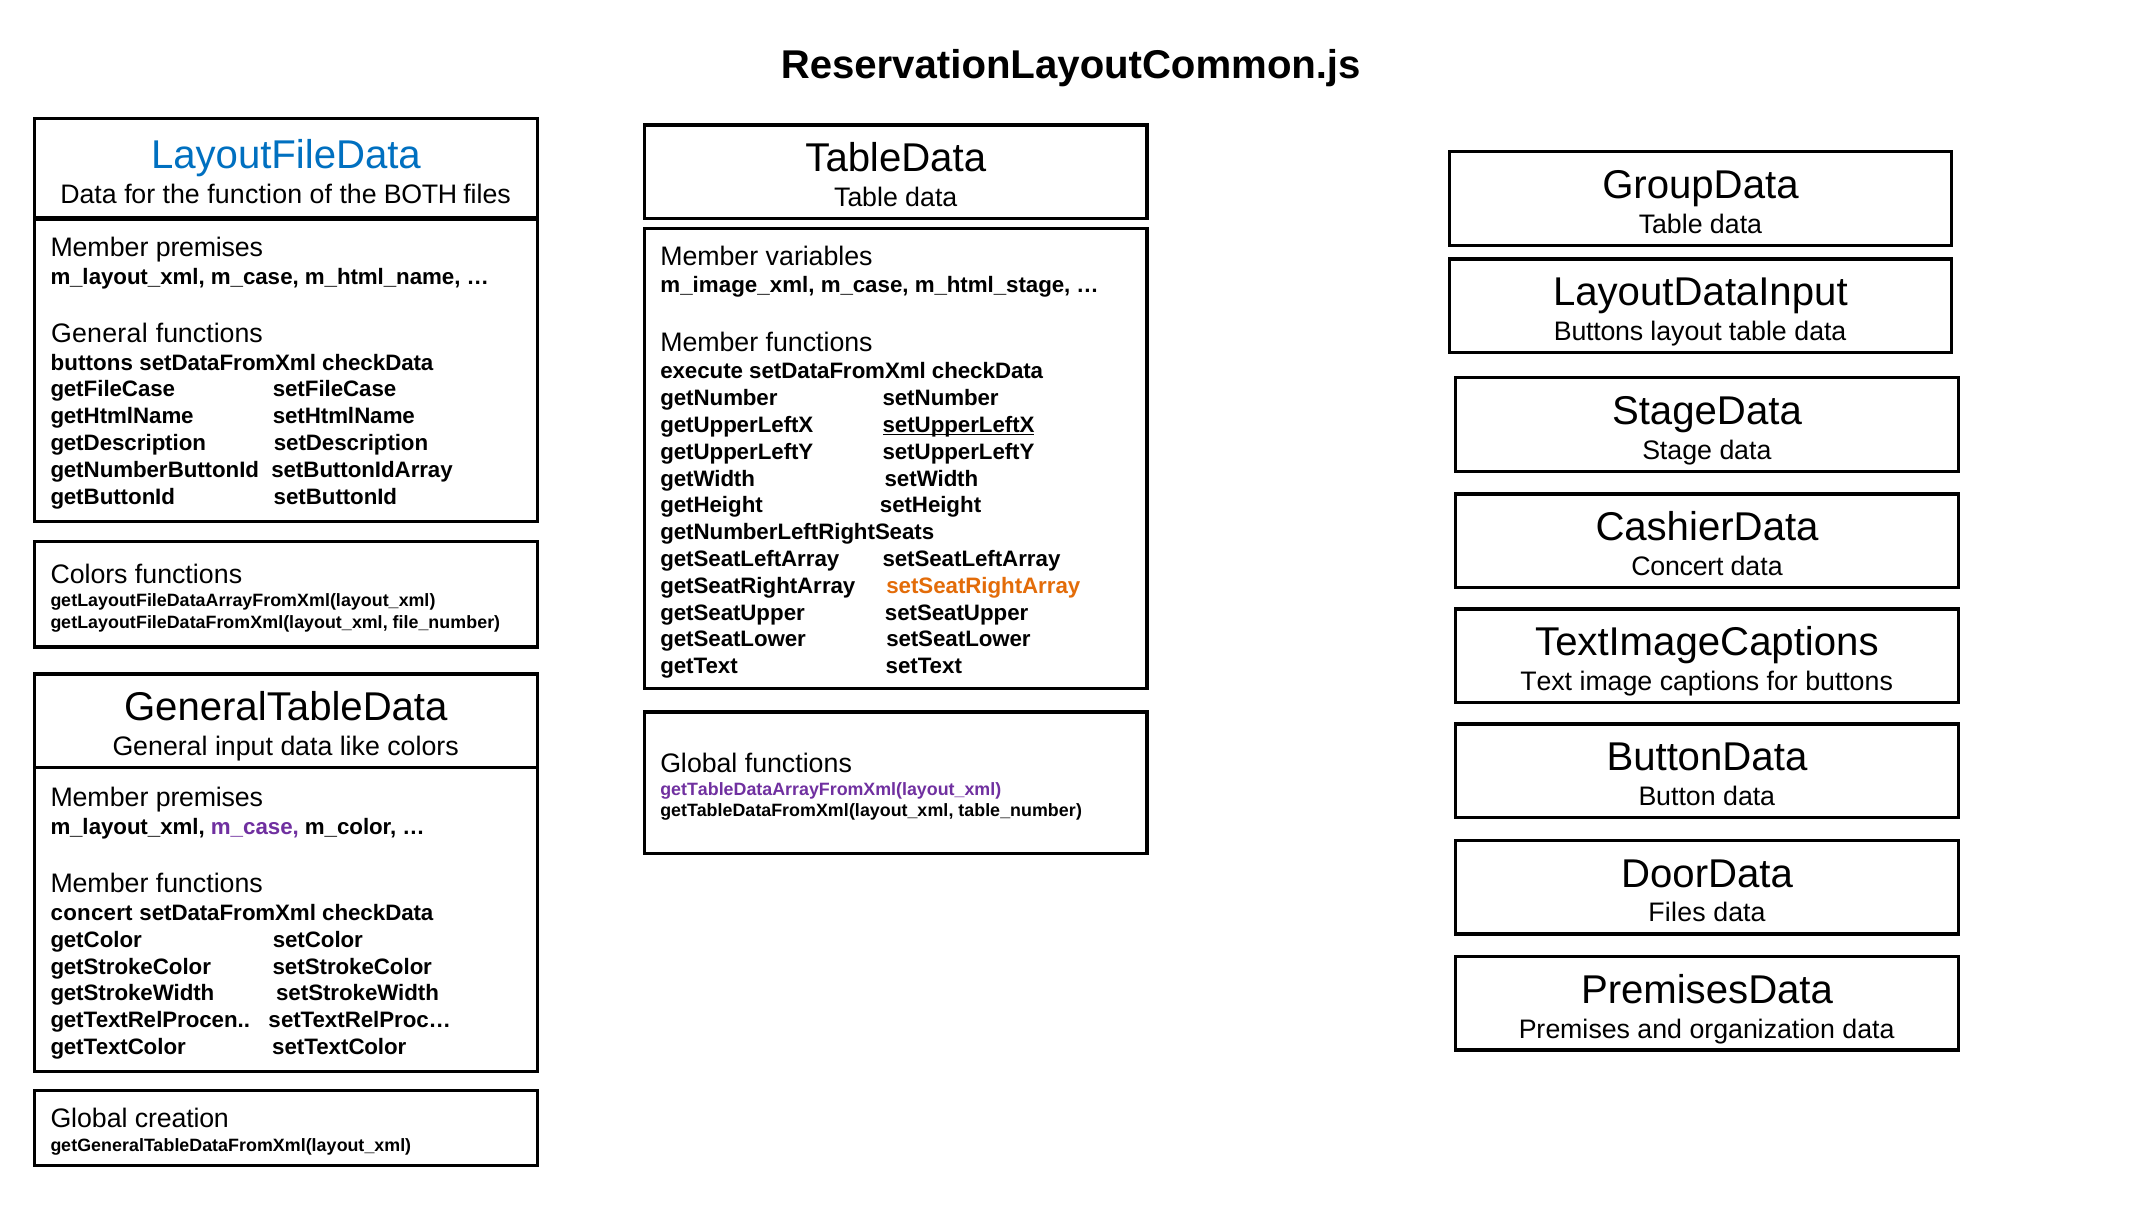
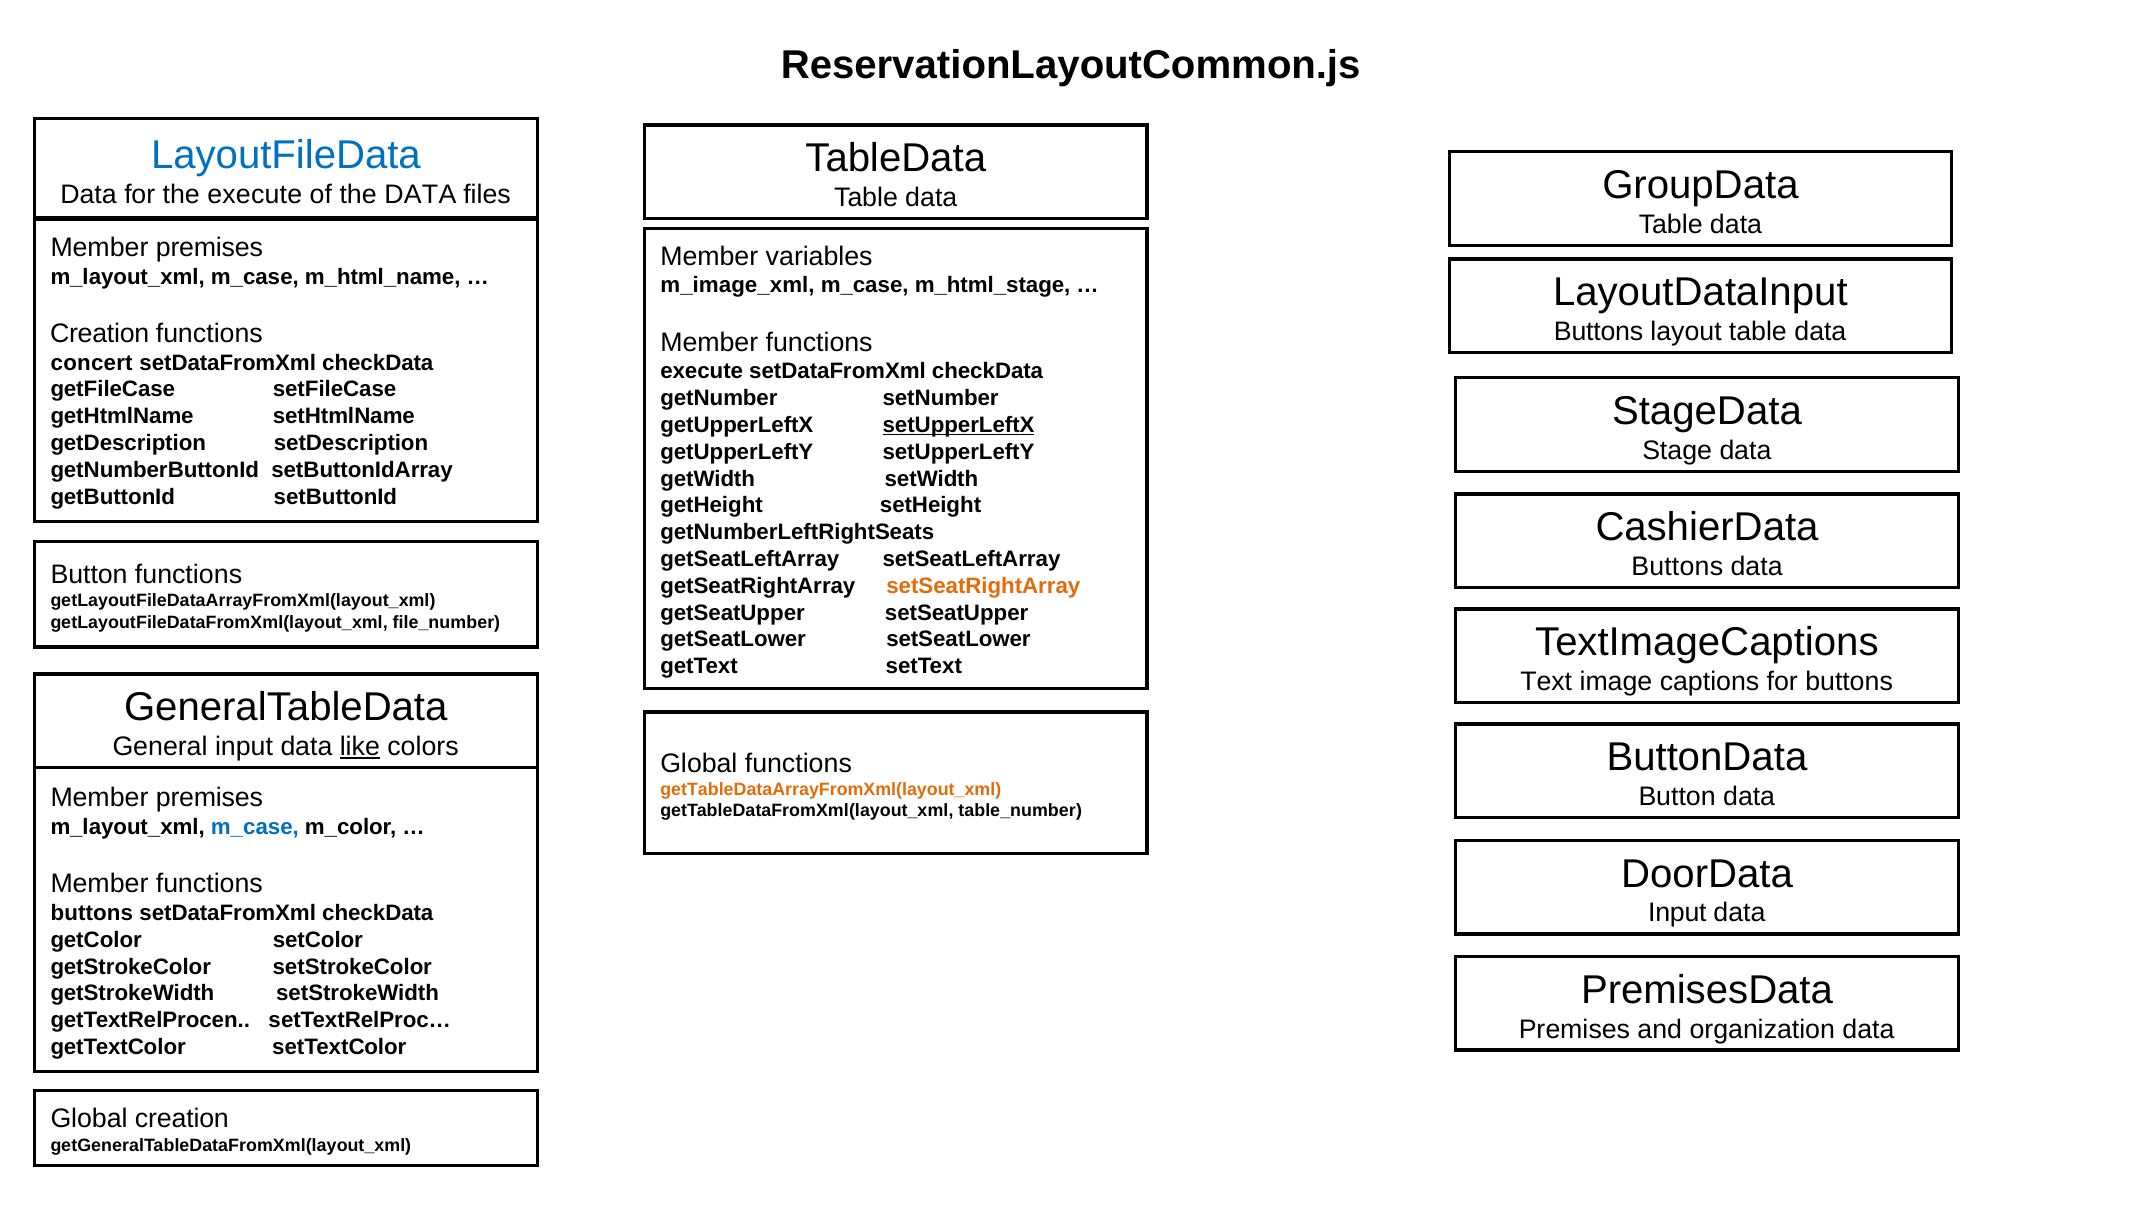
the function: function -> execute (255, 195)
the BOTH: BOTH -> DATA (420, 195)
General: General -> Creation (100, 334)
buttons: buttons -> concert (92, 363)
Concert: Concert -> Buttons (1677, 567)
Colors: Colors -> Button (89, 575)
like underline: none -> present (360, 747)
getTableDataArrayFromXml(layout_xml colour: purple -> orange (831, 789)
m_case colour: purple -> blue (255, 827)
Files: Files -> Input (1677, 913)
concert: concert -> buttons (92, 913)
